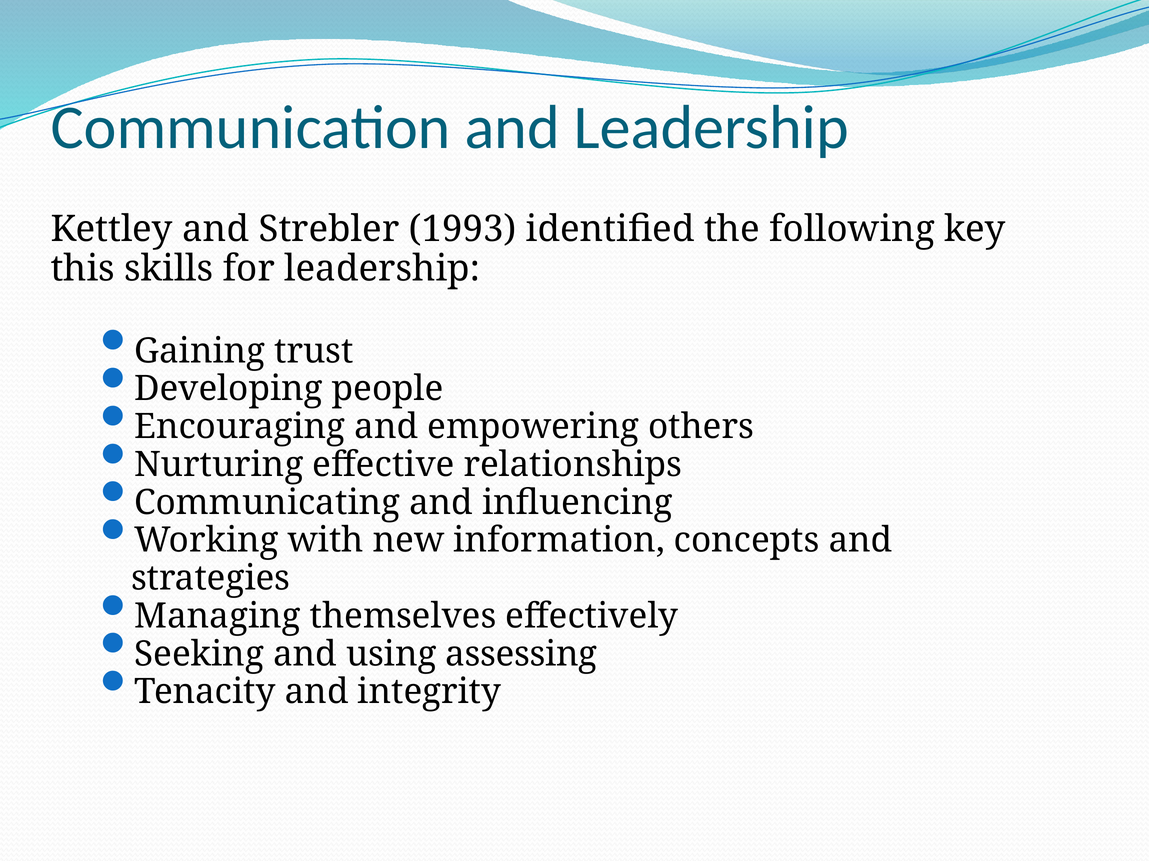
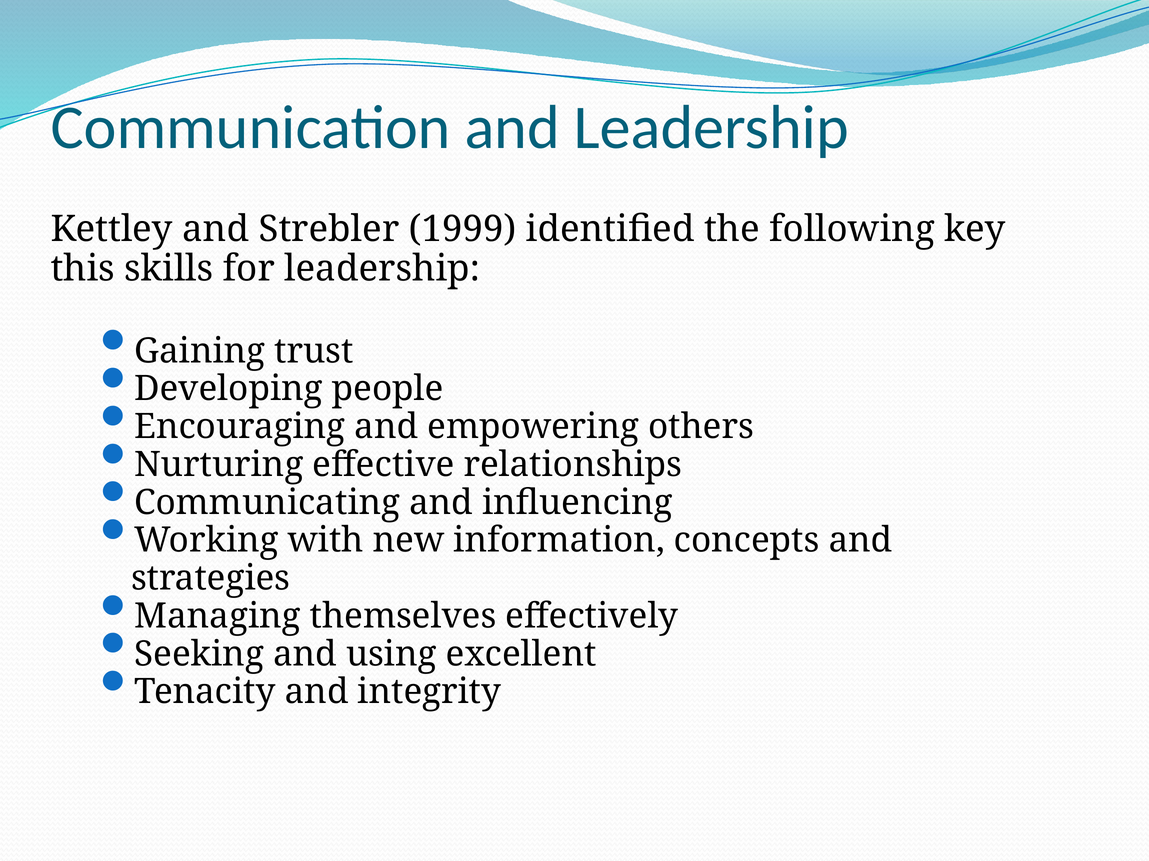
1993: 1993 -> 1999 (463, 229)
assessing: assessing -> excellent (521, 655)
